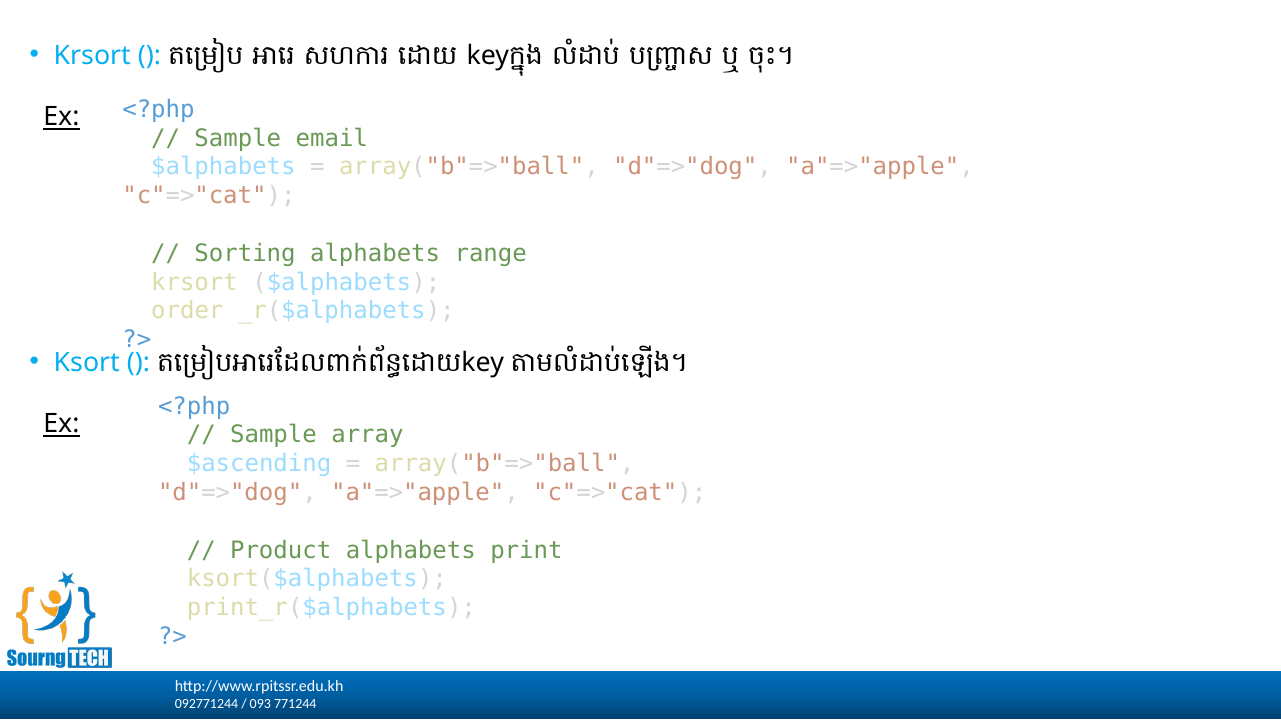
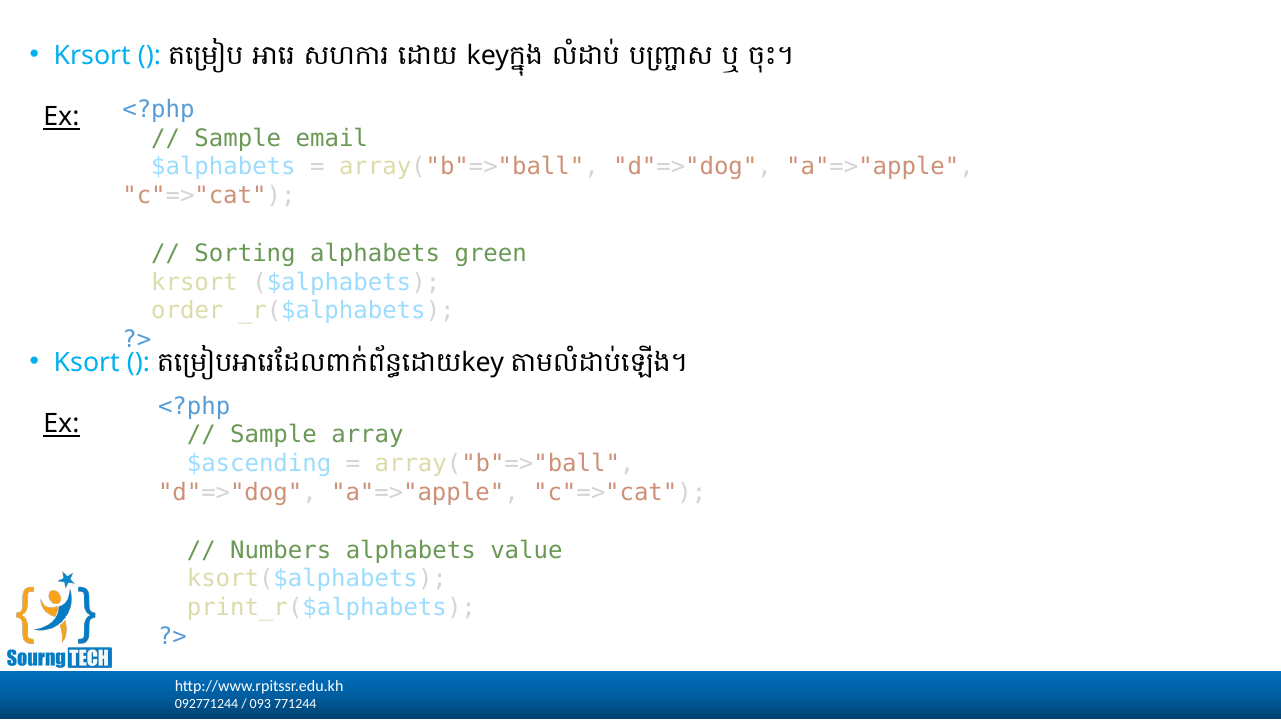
range: range -> green (491, 254)
Product: Product -> Numbers (281, 551)
print: print -> value (526, 551)
